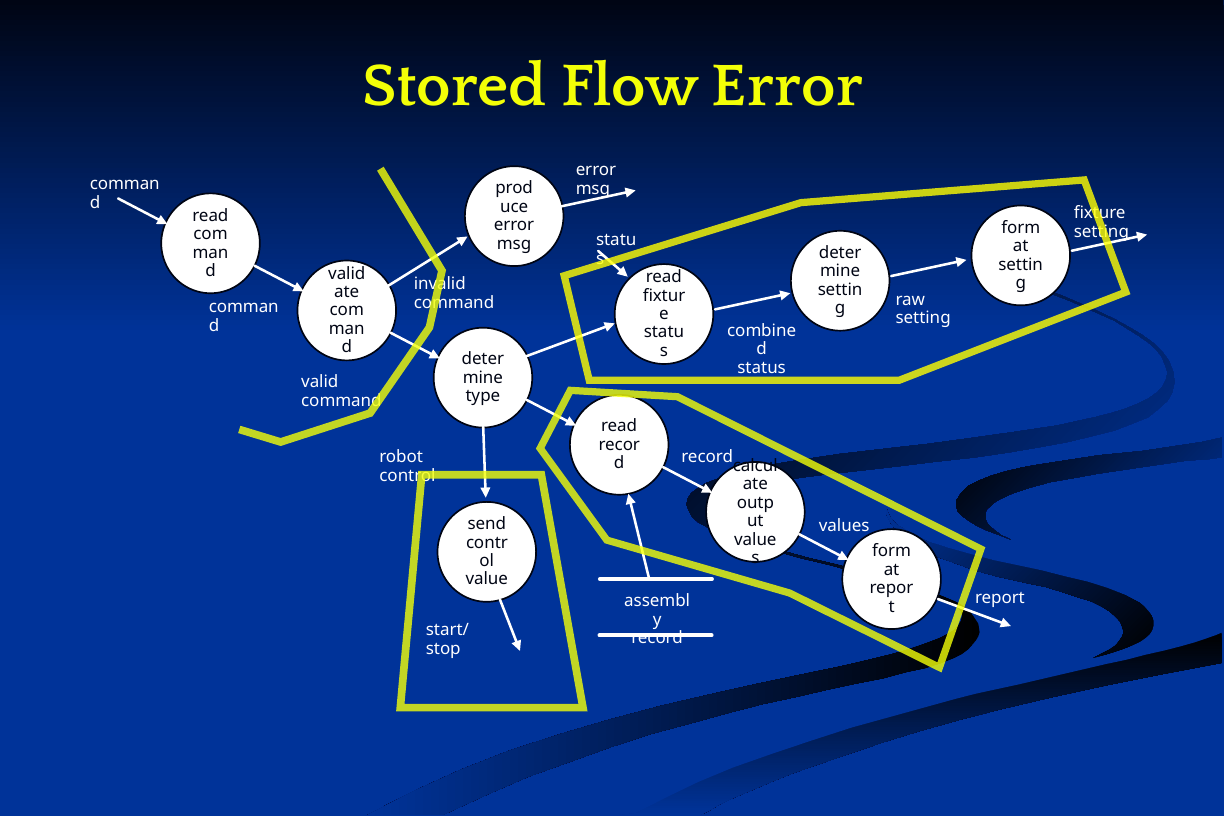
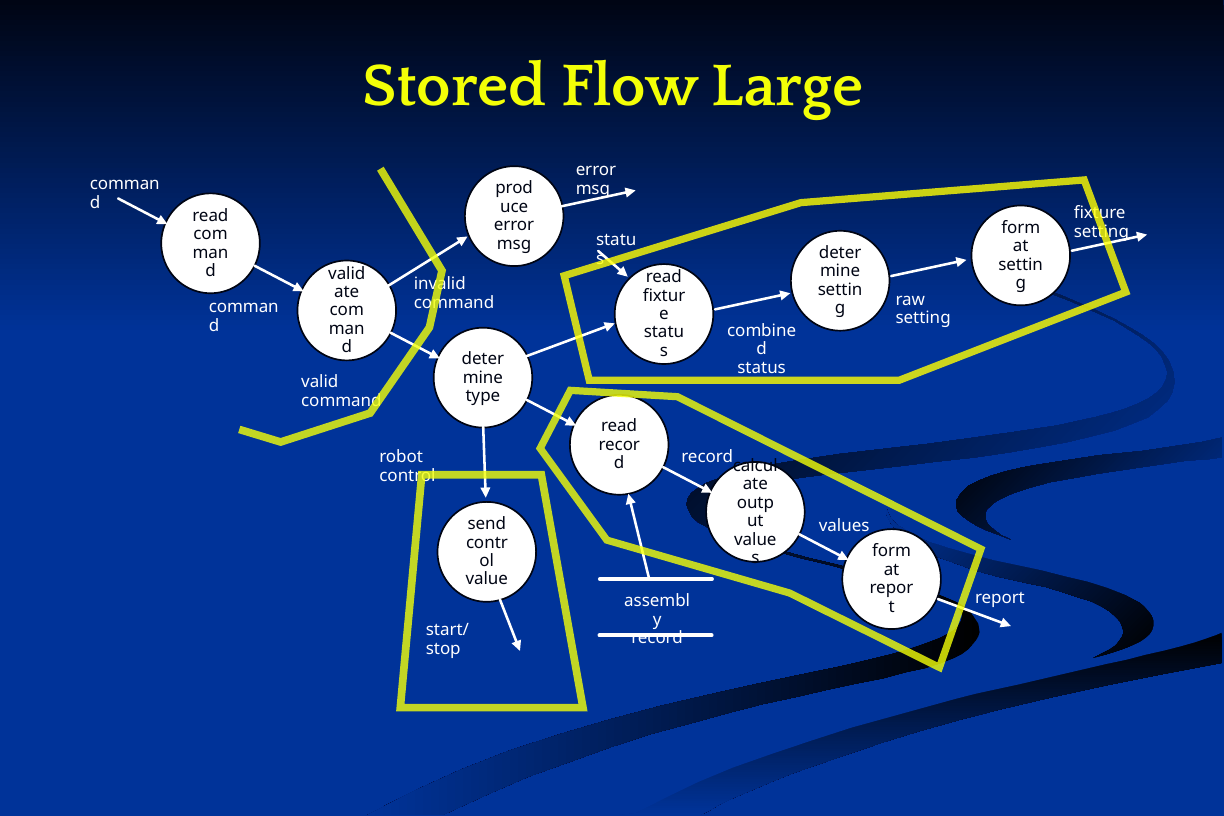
Flow Error: Error -> Large (788, 85)
